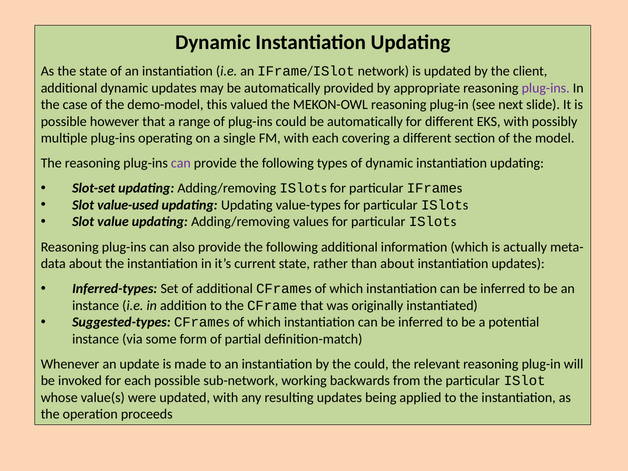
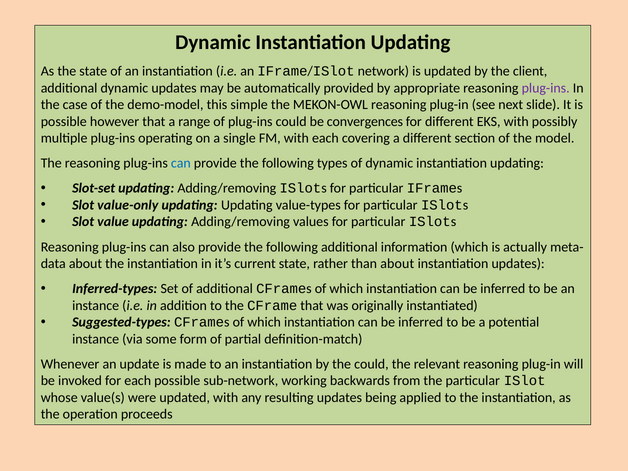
valued: valued -> simple (249, 105)
could be automatically: automatically -> convergences (365, 121)
can colour: purple -> blue (181, 163)
value-used: value-used -> value-only (128, 205)
